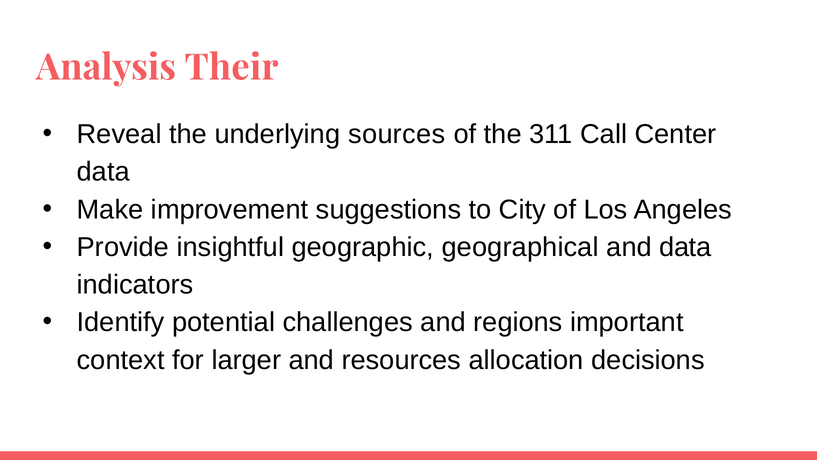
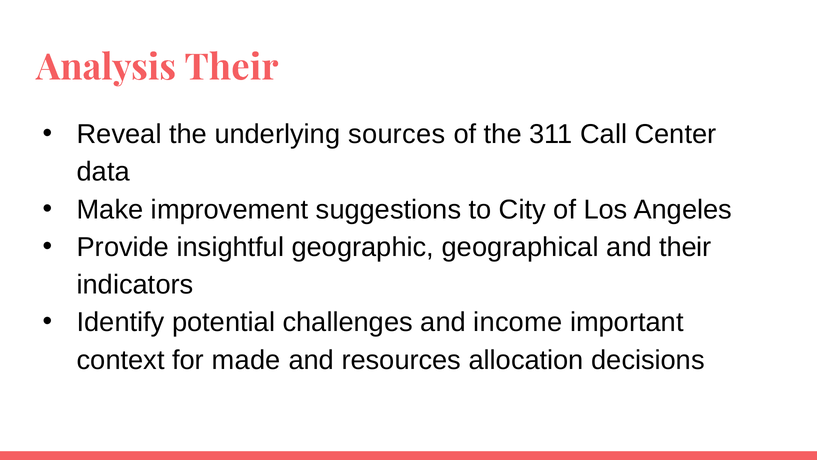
and data: data -> their (685, 247)
regions: regions -> income (518, 322)
larger: larger -> made (246, 360)
